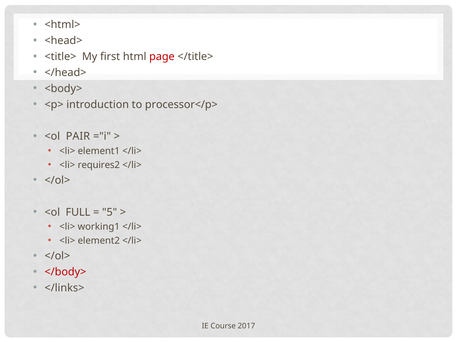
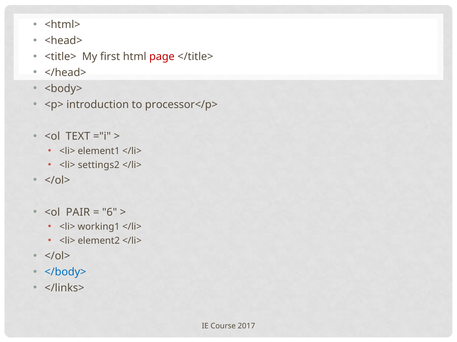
PAIR: PAIR -> TEXT (78, 137)
requires2: requires2 -> settings2 (99, 165)
FULL: FULL -> PAIR (78, 213)
5: 5 -> 6 (110, 213)
</body> colour: red -> blue (65, 273)
